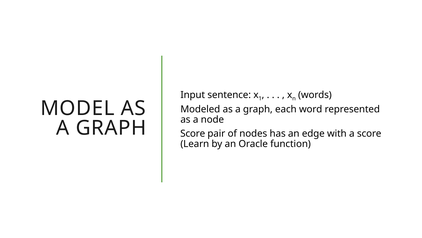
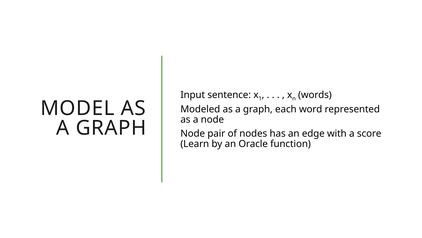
Score: Score -> Node (193, 133)
